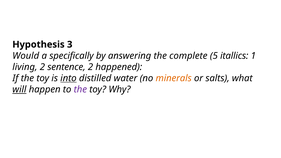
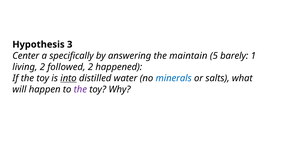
Would: Would -> Center (26, 56)
complete: complete -> maintain (188, 56)
itallics: itallics -> barely (234, 56)
sentence: sentence -> followed (66, 67)
minerals colour: orange -> blue (174, 78)
will underline: present -> none (19, 89)
